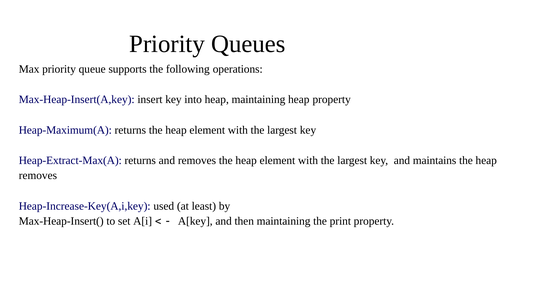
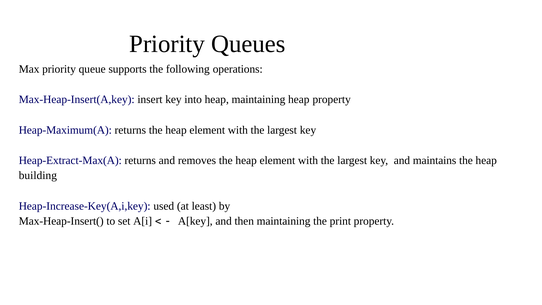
removes: removes -> building (38, 175)
